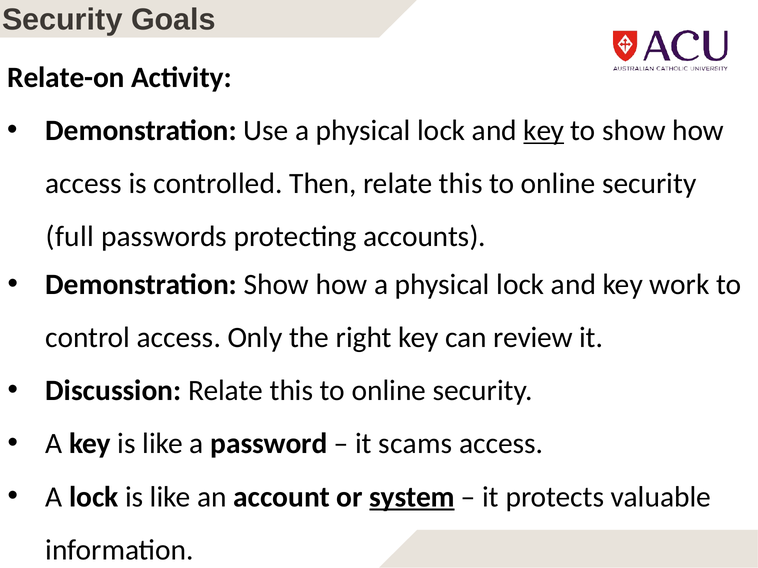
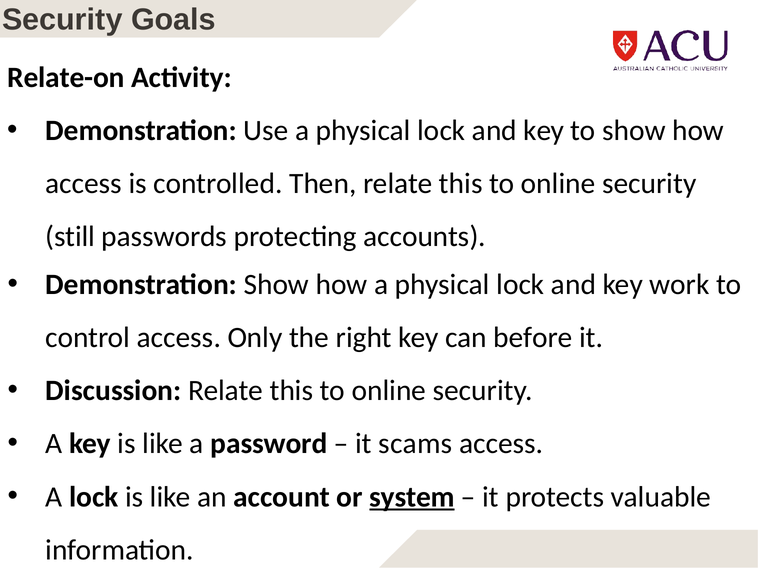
key underline: present -> none (544, 131)
full: full -> still (70, 237)
review: review -> before (533, 338)
